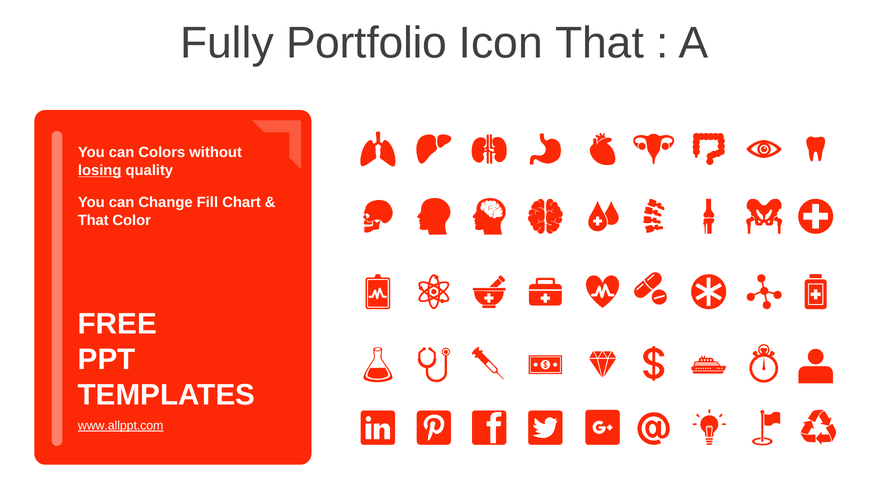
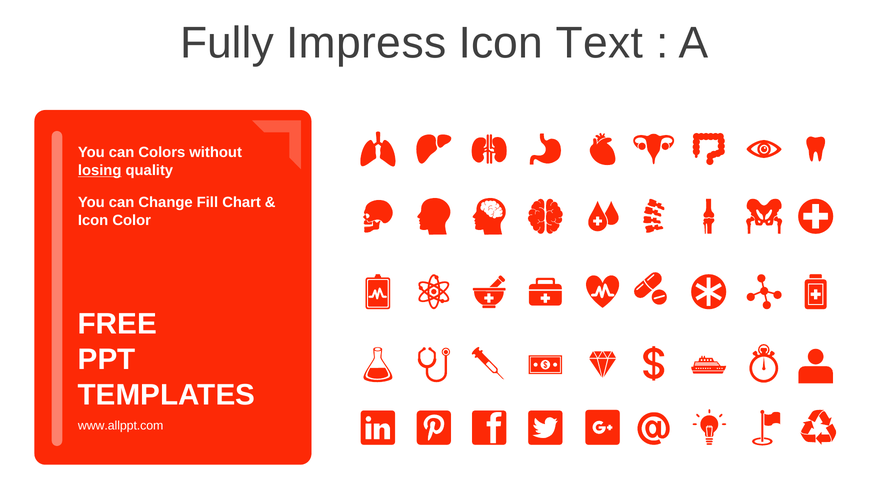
Portfolio: Portfolio -> Impress (366, 43)
Icon That: That -> Text (599, 43)
That: That -> Icon (93, 220)
www.allppt.com underline: present -> none (121, 426)
